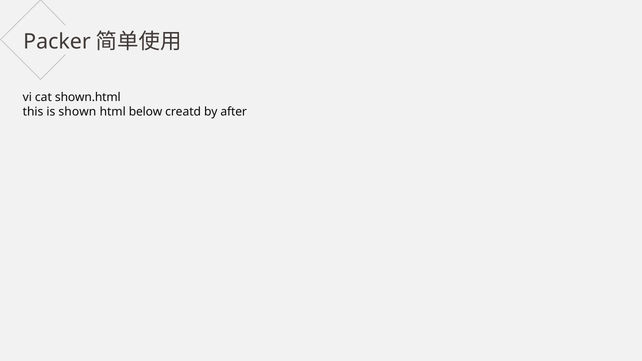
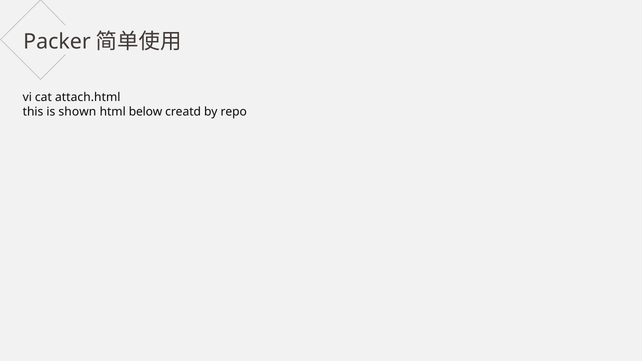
shown.html: shown.html -> attach.html (88, 97)
after: after -> repo (234, 112)
